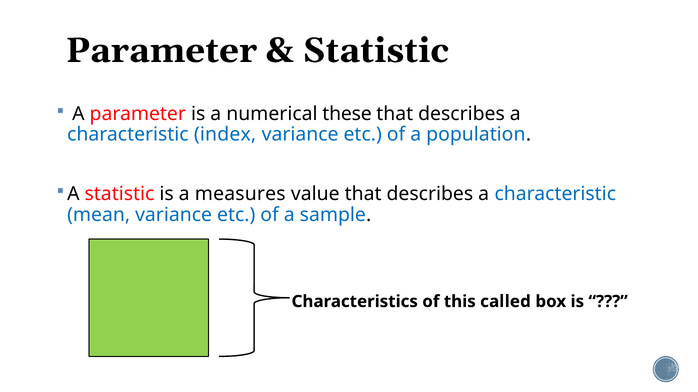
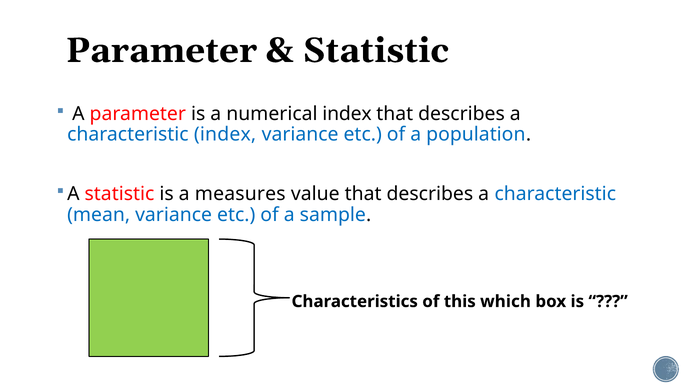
numerical these: these -> index (347, 114)
called: called -> which (506, 302)
